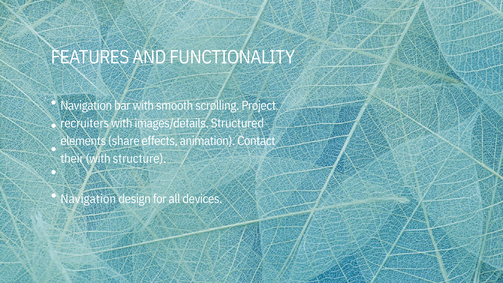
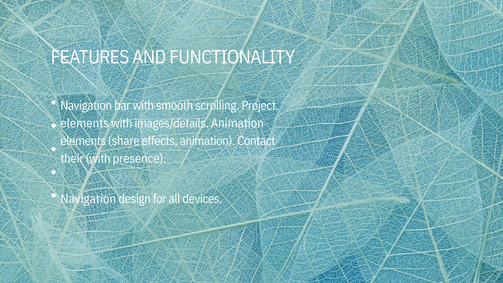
recruiters: recruiters -> elements (85, 123)
images/details Structured: Structured -> Animation (237, 123)
structure: structure -> presence (140, 159)
